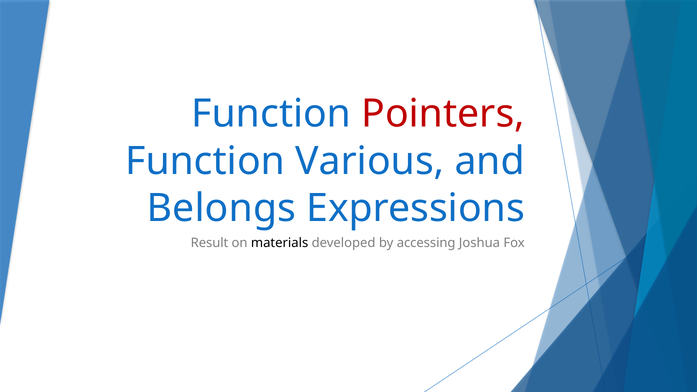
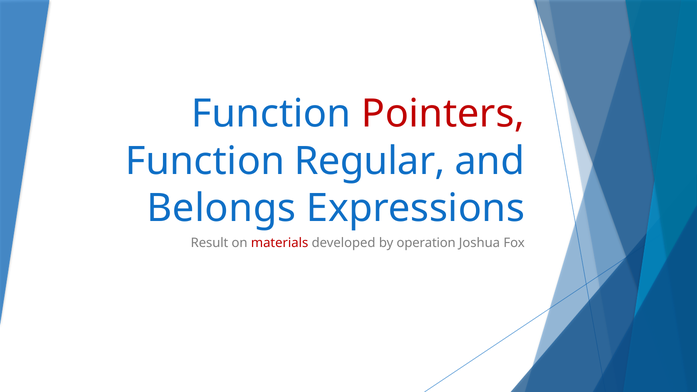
Various: Various -> Regular (370, 161)
materials colour: black -> red (280, 243)
accessing: accessing -> operation (426, 243)
